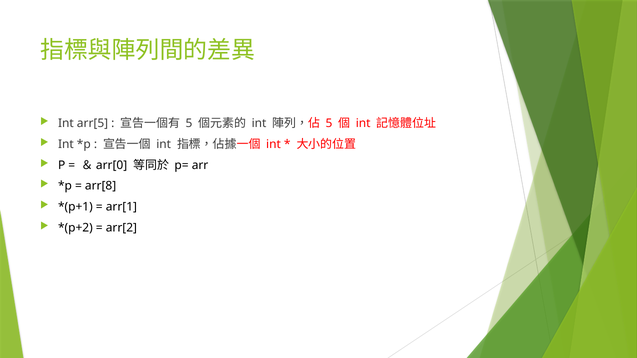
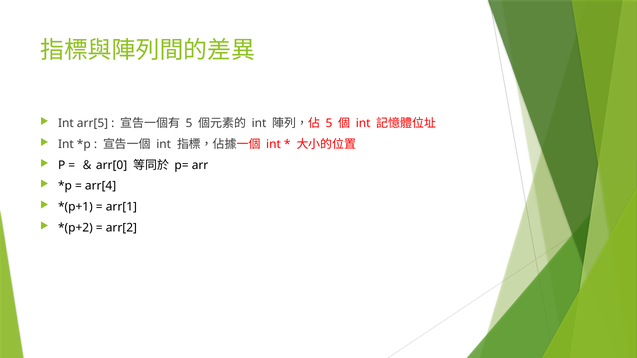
arr[8: arr[8 -> arr[4 (101, 186)
